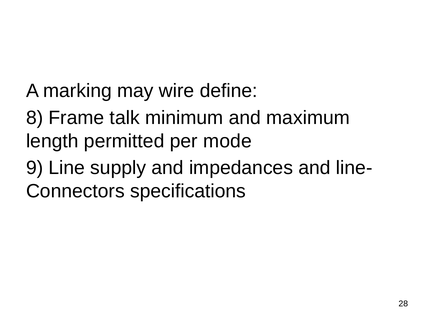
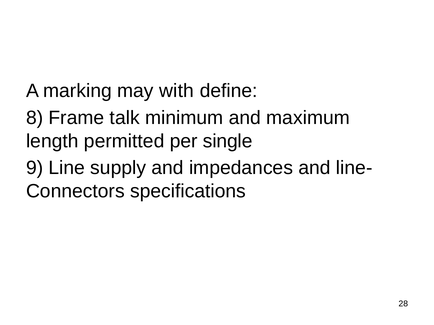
wire: wire -> with (177, 91)
mode: mode -> single (228, 141)
